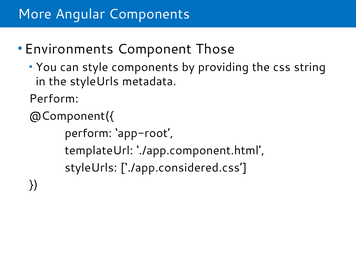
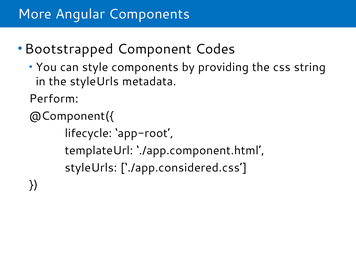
Environments: Environments -> Bootstrapped (69, 49)
Those: Those -> Codes (215, 49)
perform: perform -> lifecycle (88, 133)
